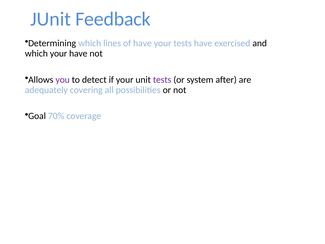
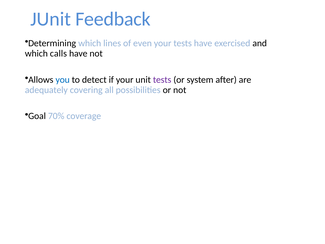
of have: have -> even (142, 43)
which your: your -> calls (58, 53)
you colour: purple -> blue (63, 80)
